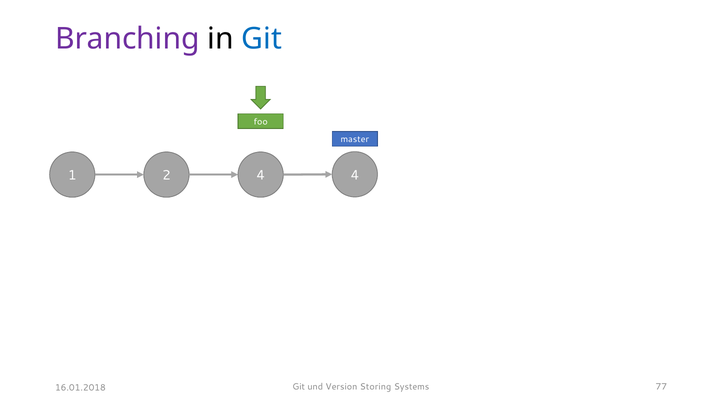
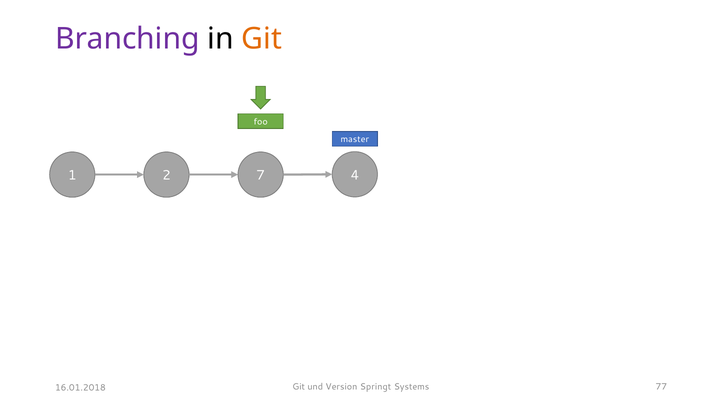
Git colour: blue -> orange (262, 39)
2 4: 4 -> 7 (261, 176)
Storing: Storing -> Springt (376, 387)
